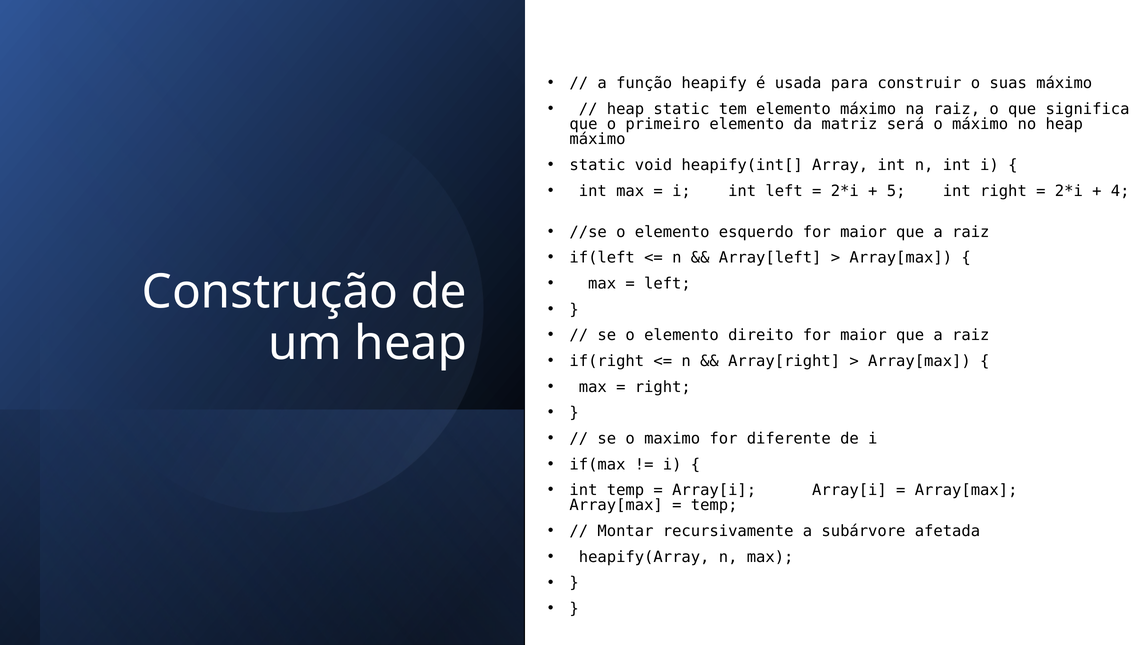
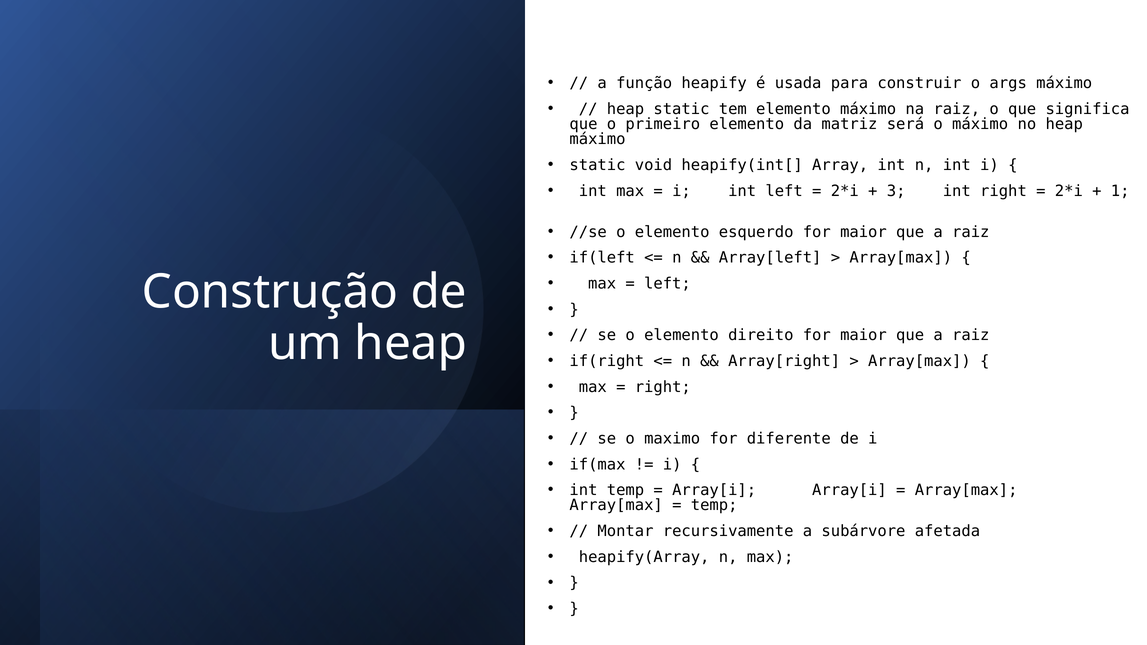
suas: suas -> args (1008, 83)
5: 5 -> 3 (896, 191)
4: 4 -> 1 (1120, 191)
